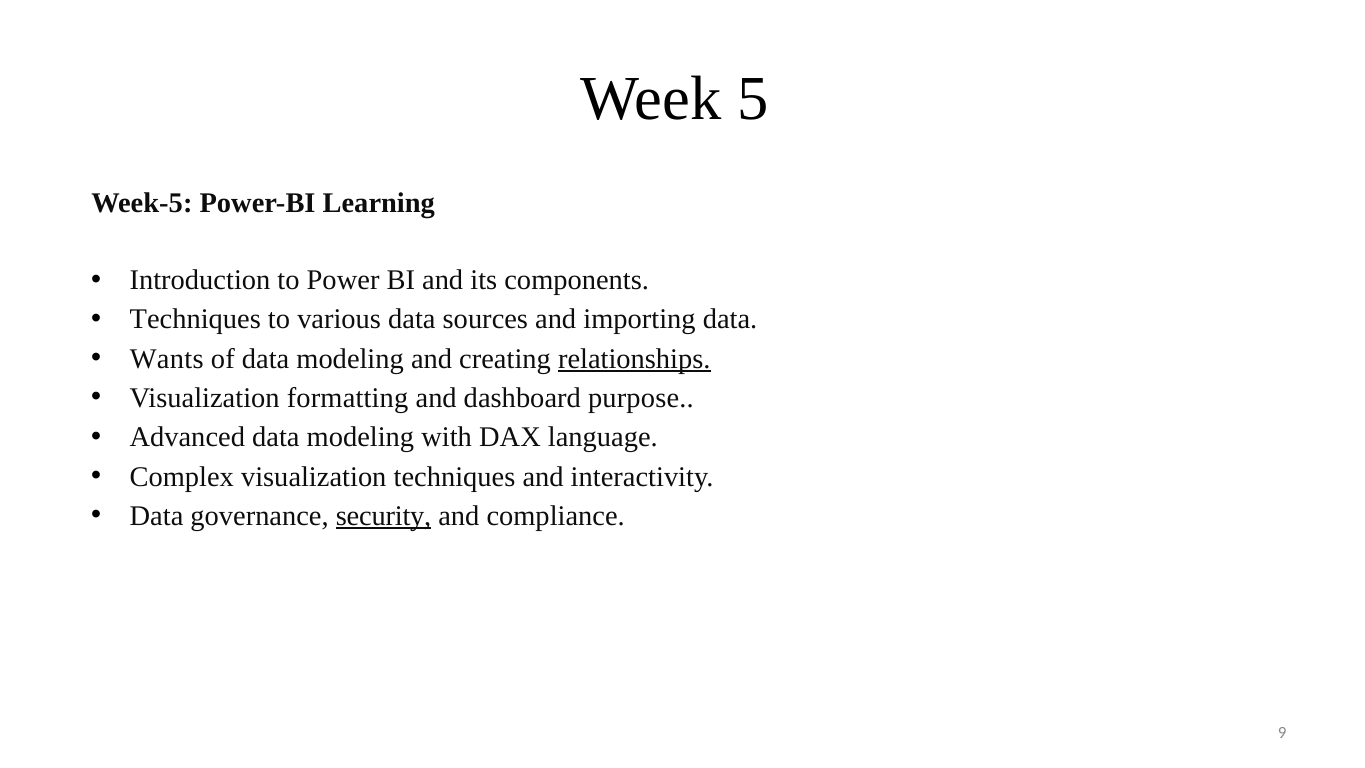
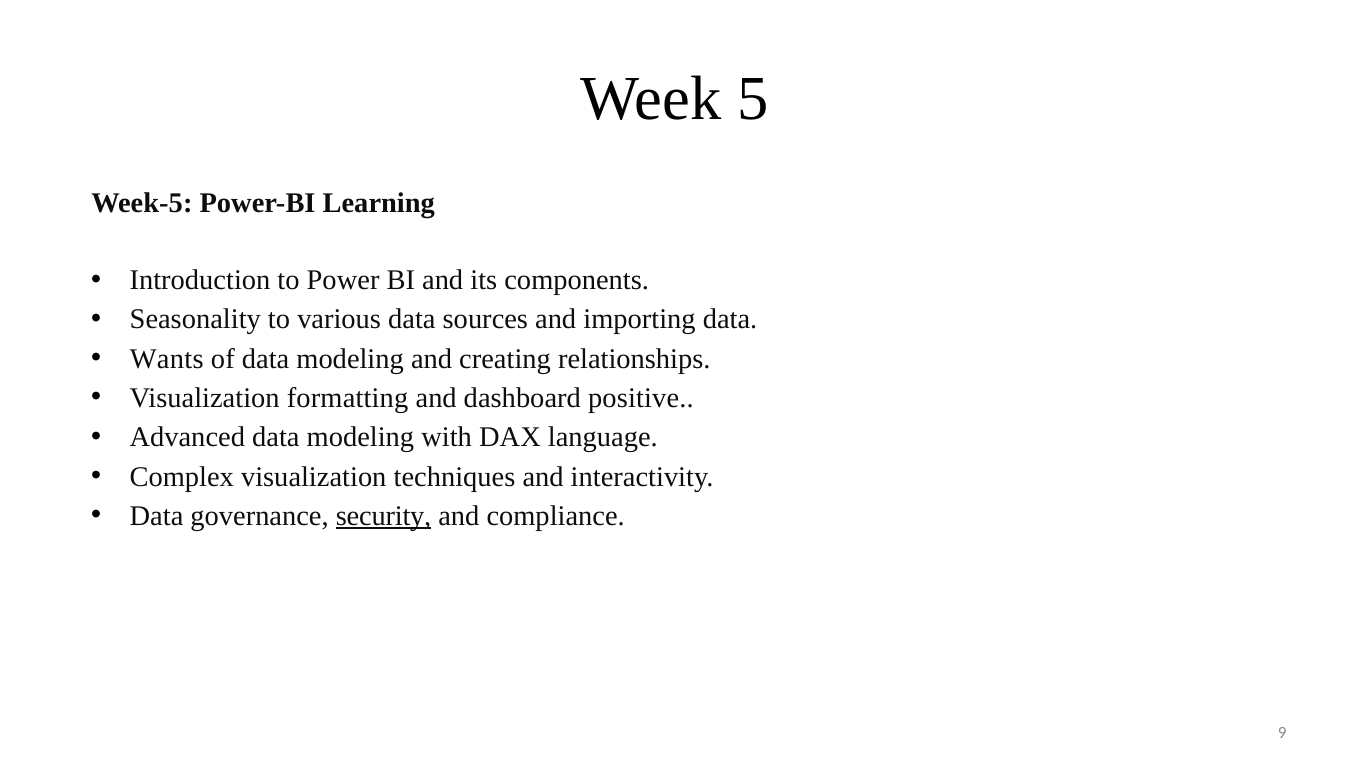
Techniques: Techniques -> Seasonality (195, 319)
relationships underline: present -> none (634, 359)
purpose: purpose -> positive (641, 398)
